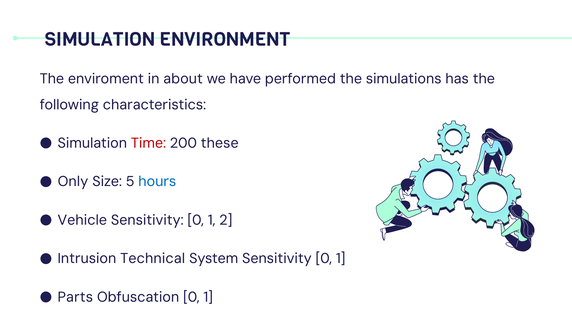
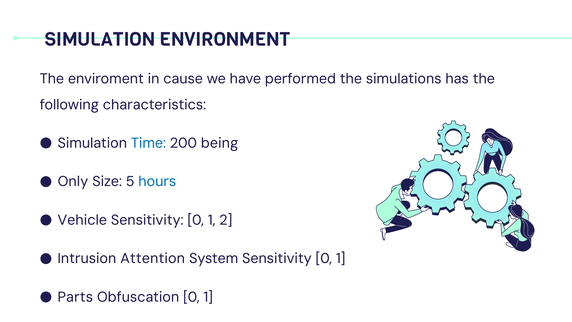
about: about -> cause (183, 79)
Time colour: red -> blue (148, 143)
these: these -> being (220, 143)
Technical: Technical -> Attention (153, 258)
